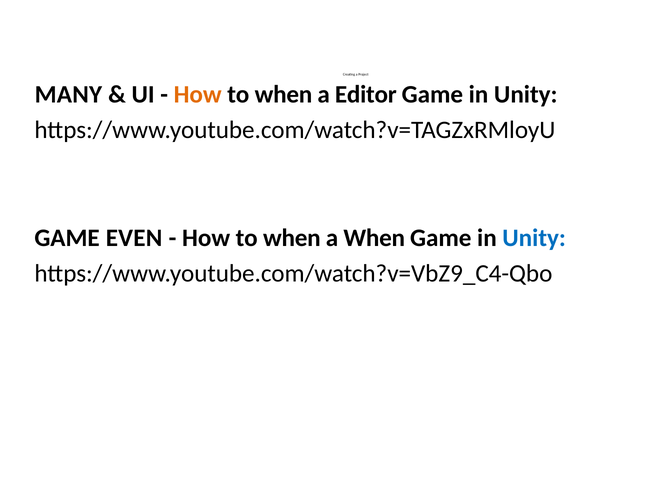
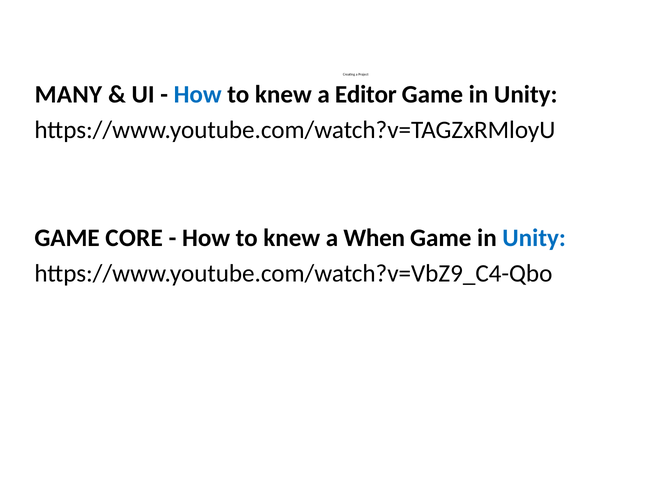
How colour: orange -> blue (198, 94)
when: when -> knew (283, 94)
EVEN: EVEN -> CORE (134, 238)
when: when -> knew (292, 238)
